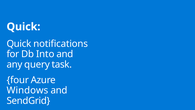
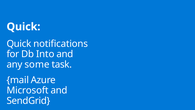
query: query -> some (37, 64)
four: four -> mail (18, 80)
Windows: Windows -> Microsoft (28, 90)
